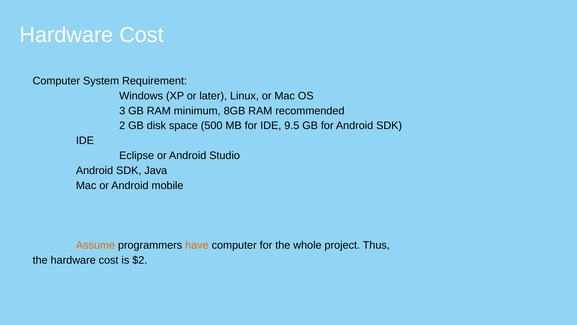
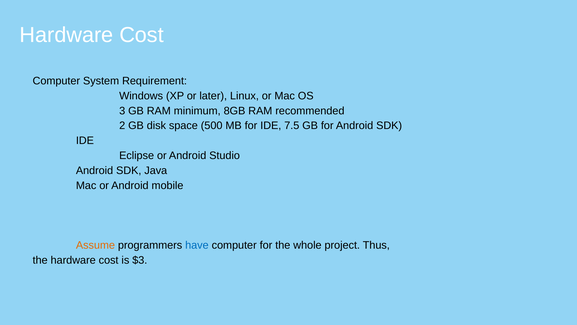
9.5: 9.5 -> 7.5 (292, 126)
have colour: orange -> blue (197, 245)
$2: $2 -> $3 (140, 260)
